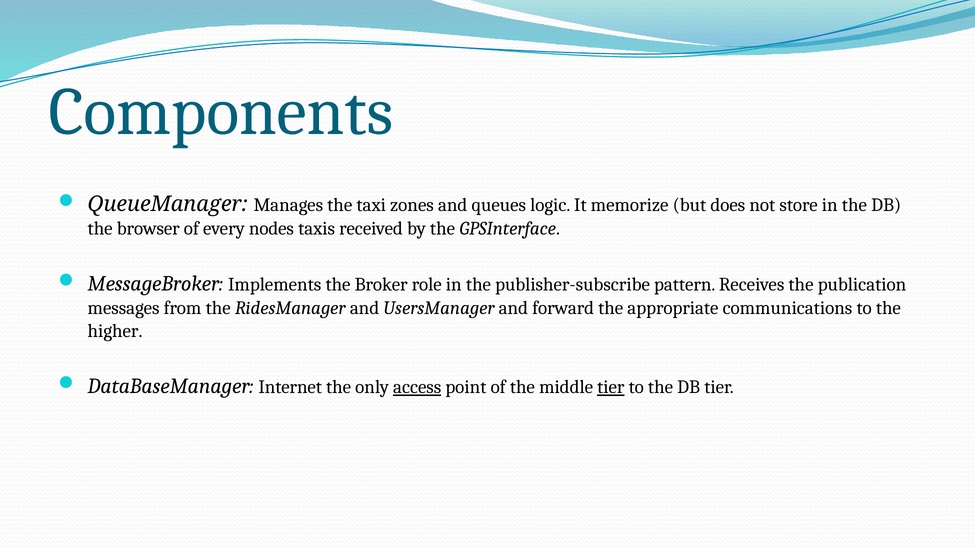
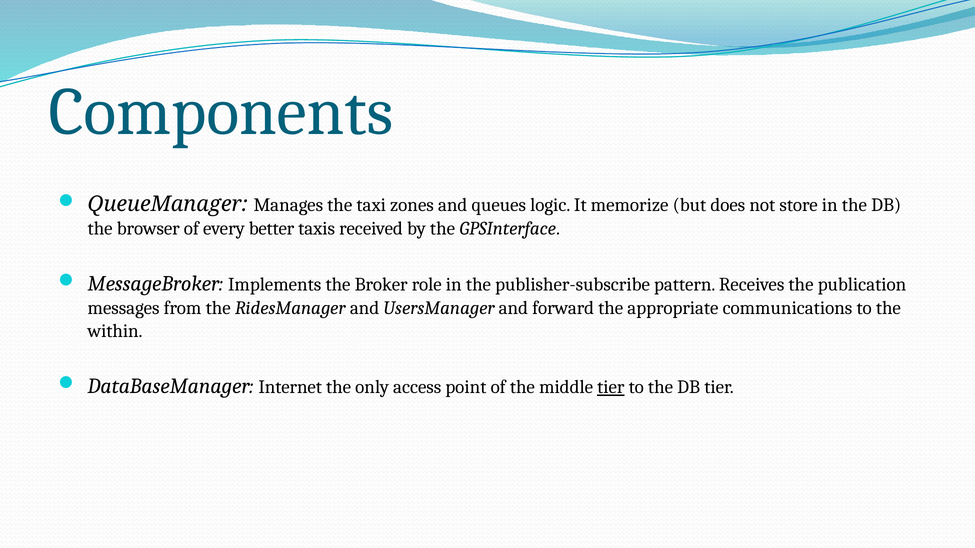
nodes: nodes -> better (271, 229)
higher: higher -> within (115, 331)
access underline: present -> none (417, 387)
